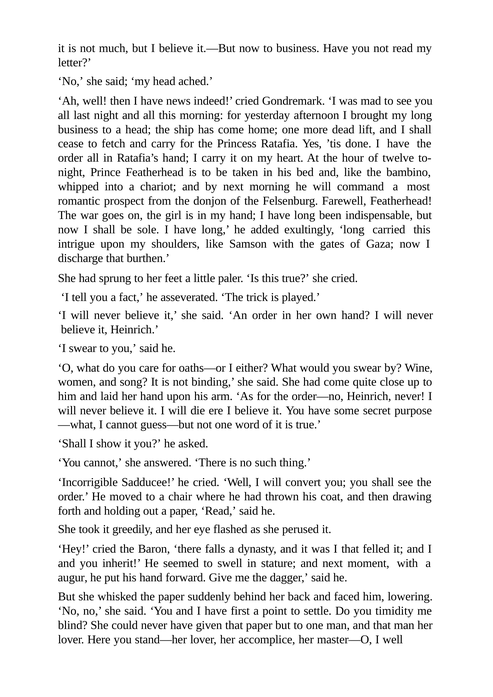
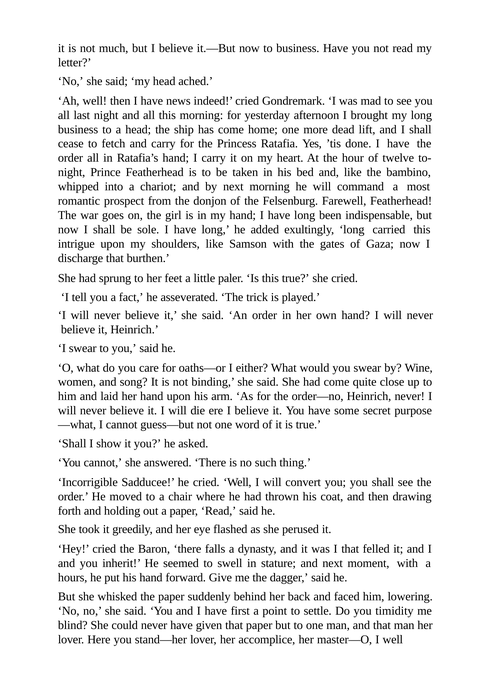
augur: augur -> hours (73, 578)
